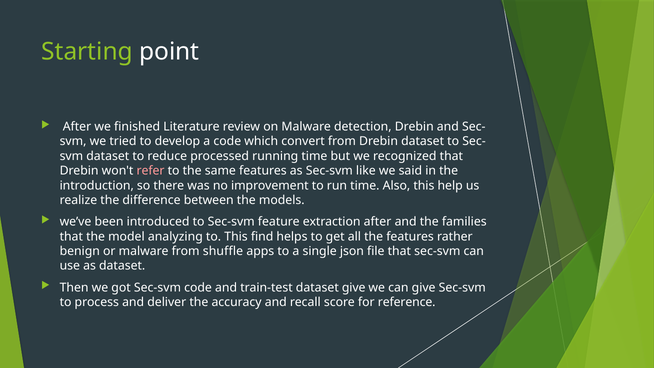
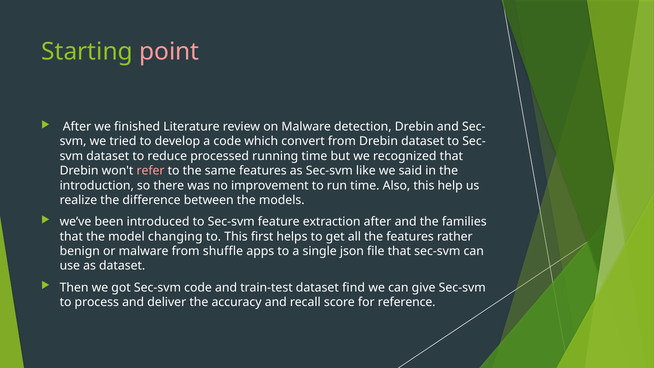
point colour: white -> pink (169, 52)
analyzing: analyzing -> changing (175, 236)
find: find -> first (262, 236)
dataset give: give -> find (354, 287)
